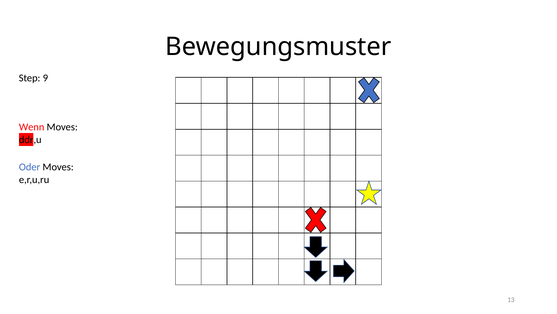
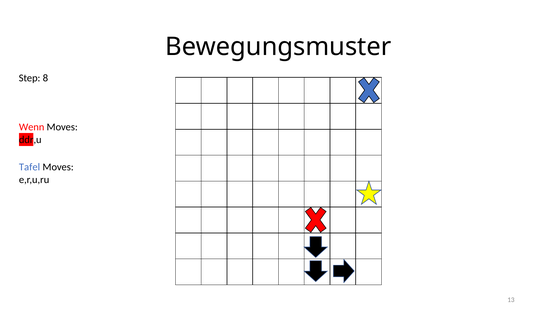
9: 9 -> 8 (45, 78)
Oder: Oder -> Tafel (30, 167)
